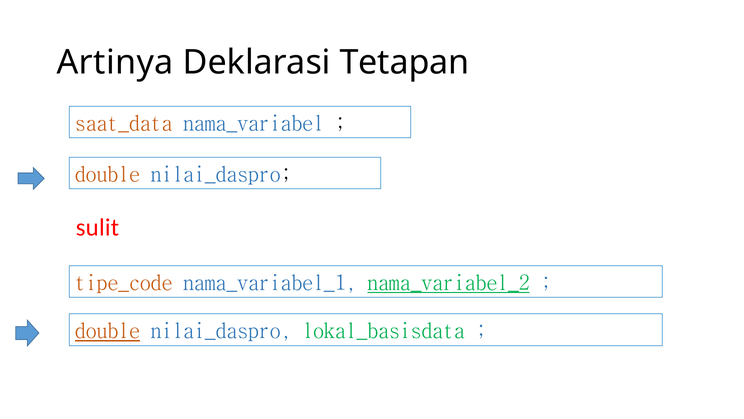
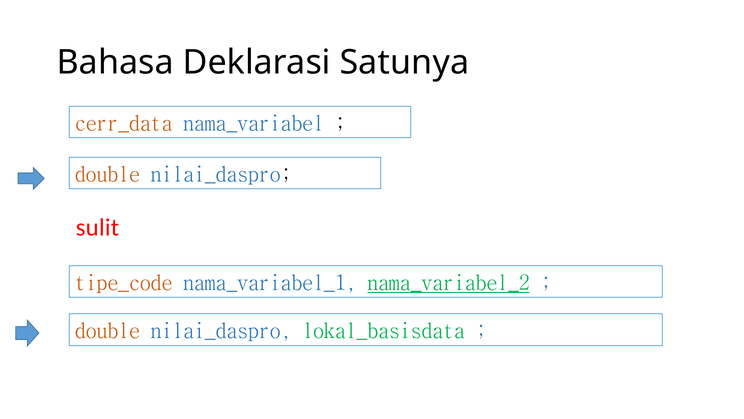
Artinya: Artinya -> Bahasa (115, 62)
Tetapan: Tetapan -> Satunya (404, 62)
saat_data: saat_data -> cerr_data (124, 123)
double underline: present -> none (107, 331)
